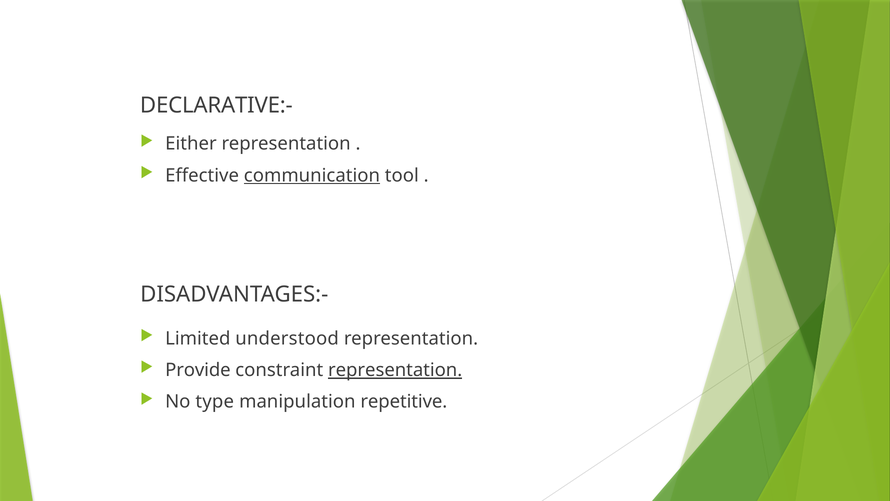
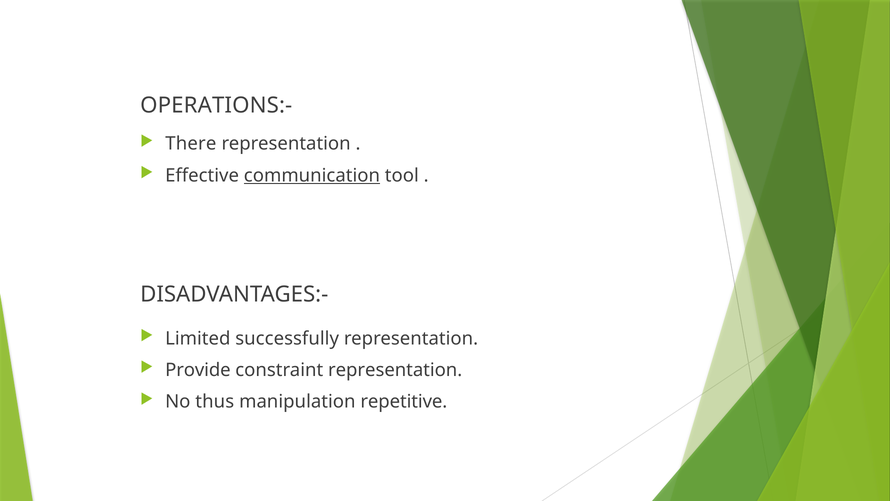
DECLARATIVE:-: DECLARATIVE:- -> OPERATIONS:- (216, 105)
Either: Either -> There (191, 144)
understood: understood -> successfully (287, 338)
representation underline: present -> none (395, 370)
type: type -> thus (215, 402)
